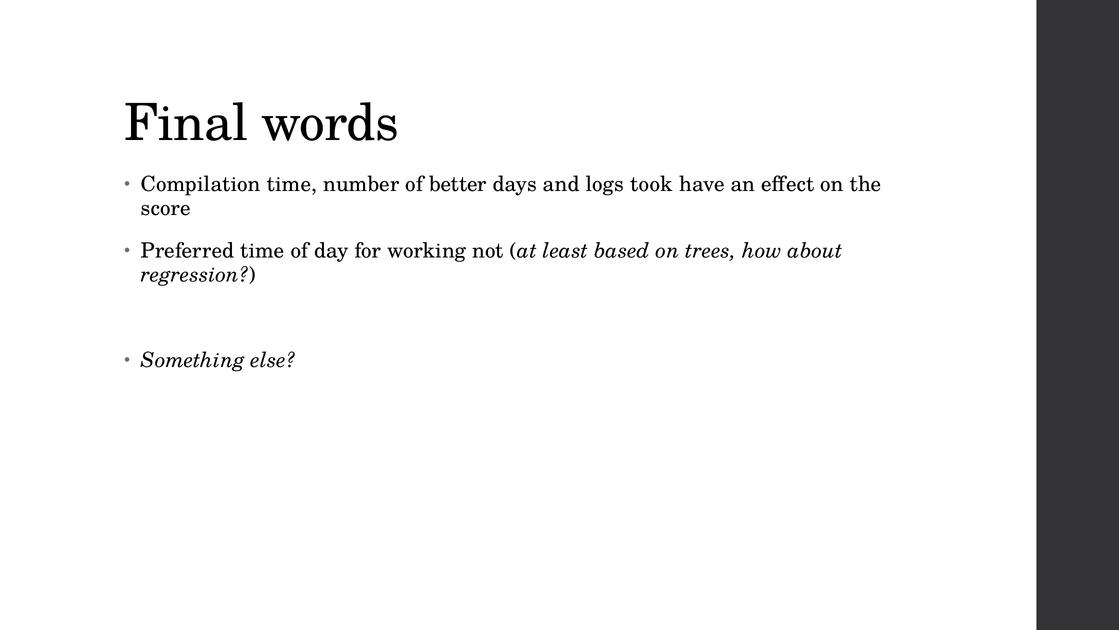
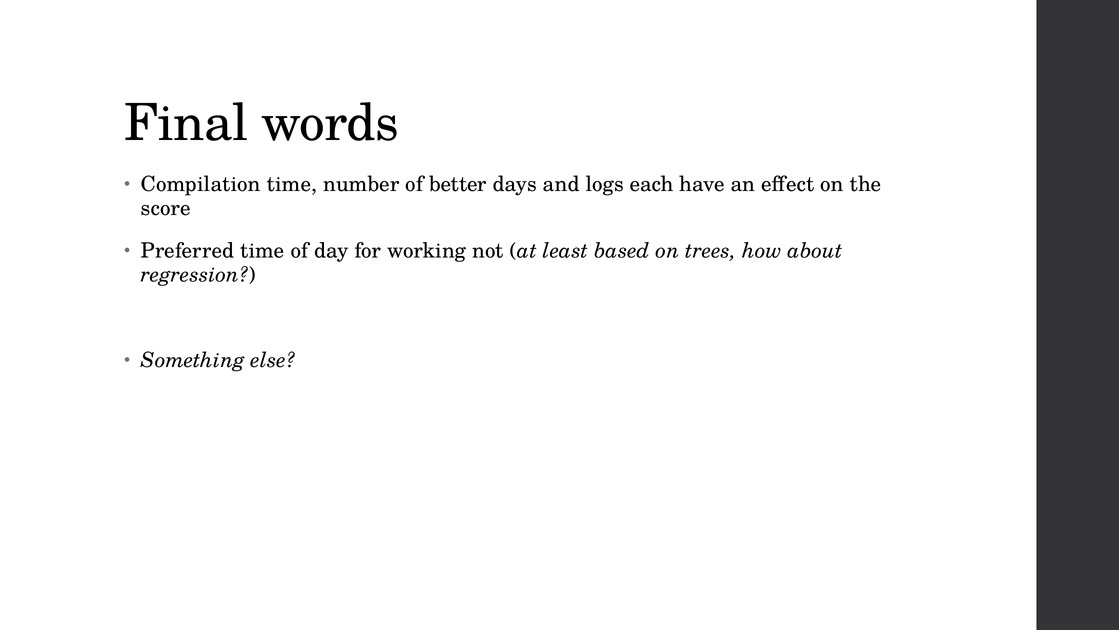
took: took -> each (652, 184)
